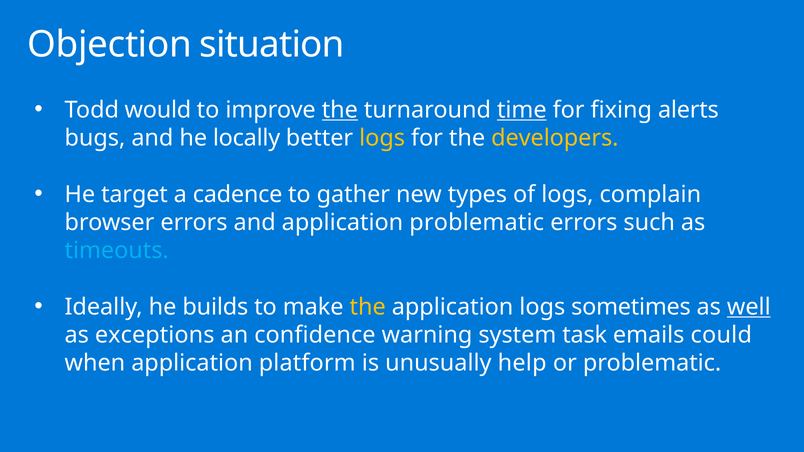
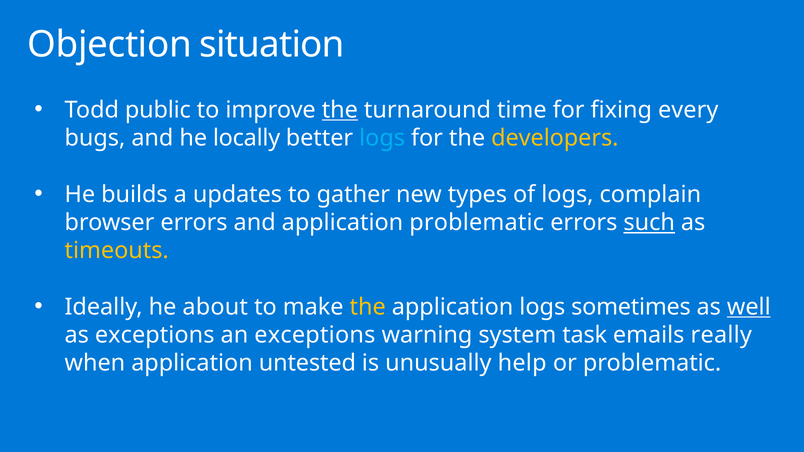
would: would -> public (158, 110)
time underline: present -> none (522, 110)
alerts: alerts -> every (688, 110)
logs colour: yellow -> light blue (382, 138)
target: target -> builds (134, 194)
cadence: cadence -> updates (238, 194)
such underline: none -> present (649, 223)
timeouts colour: light blue -> yellow (117, 251)
builds: builds -> about (215, 307)
an confidence: confidence -> exceptions (315, 335)
could: could -> really (721, 335)
platform: platform -> untested (307, 363)
